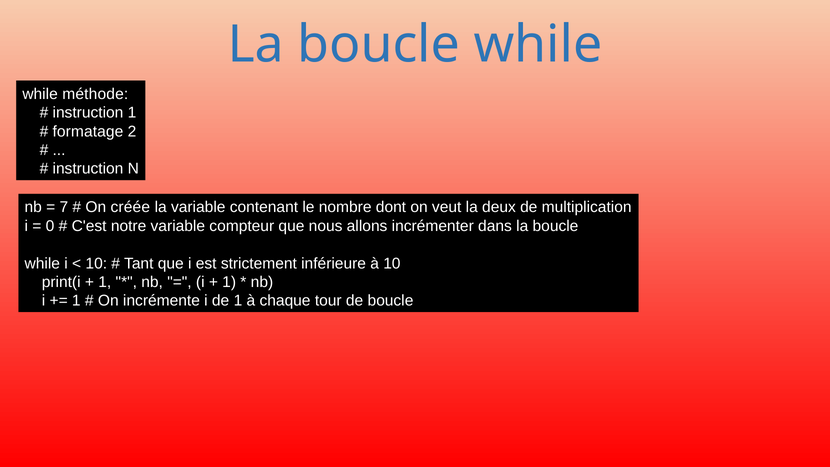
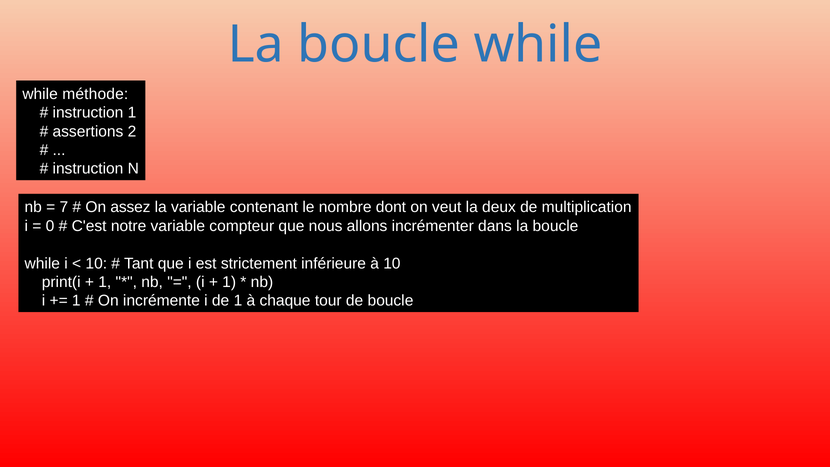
formatage: formatage -> assertions (88, 131)
créée: créée -> assez (130, 207)
